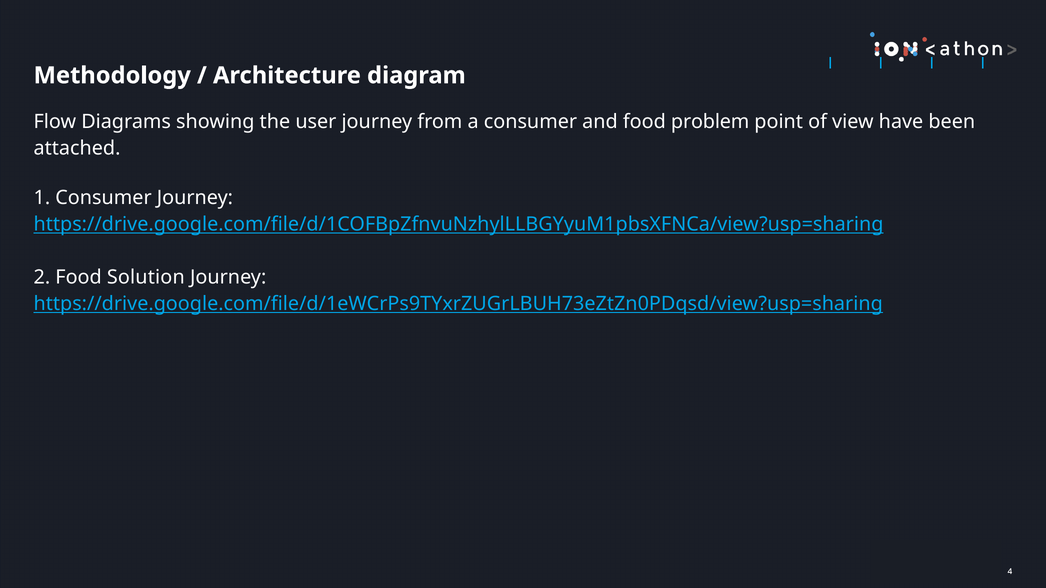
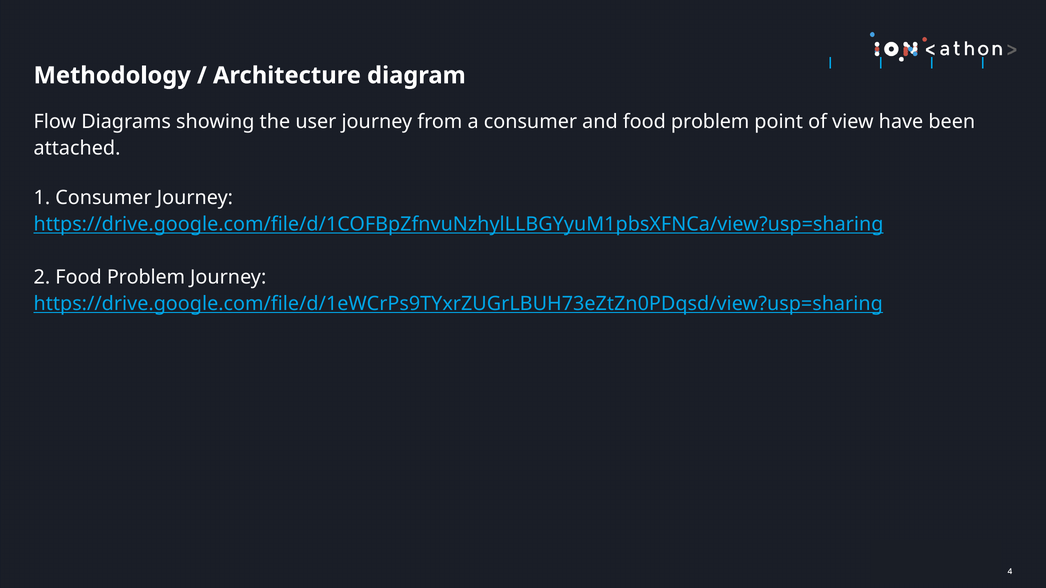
2 Food Solution: Solution -> Problem (146, 277)
